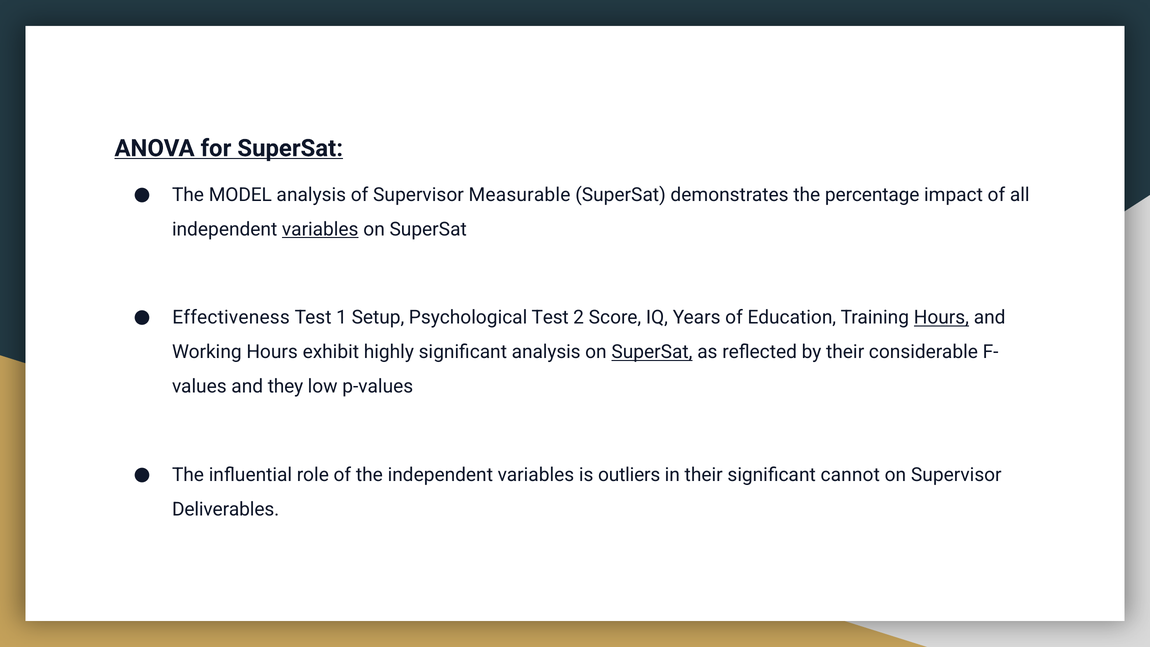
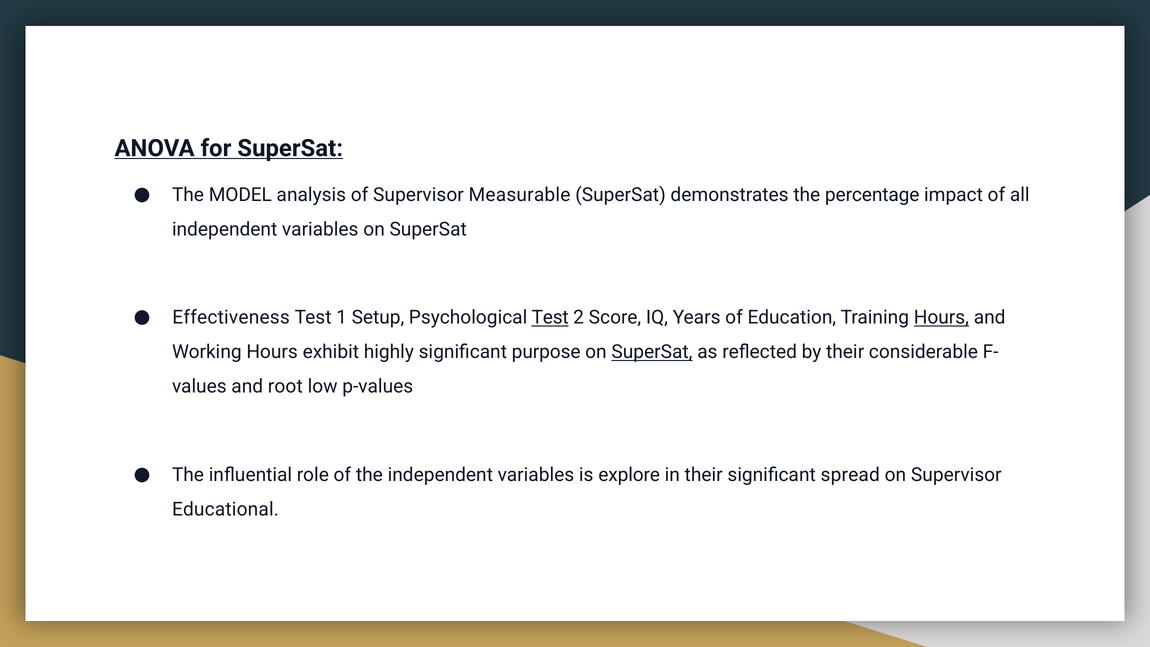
variables underline: present -> none (320, 229)
Test underline: none -> present (550, 318)
significant analysis: analysis -> purpose (546, 352)
they: they -> root (285, 387)
outliers: outliers -> explore (629, 475)
cannot: cannot -> spread (850, 475)
Deliverables: Deliverables -> Educational (225, 509)
